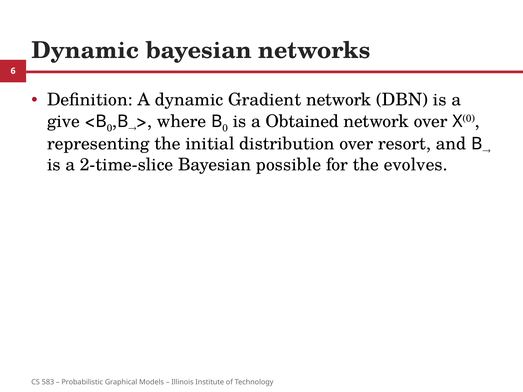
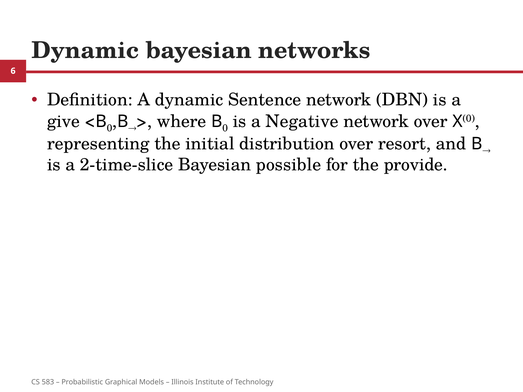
Gradient: Gradient -> Sentence (265, 100)
Obtained: Obtained -> Negative (302, 121)
evolves: evolves -> provide (416, 165)
